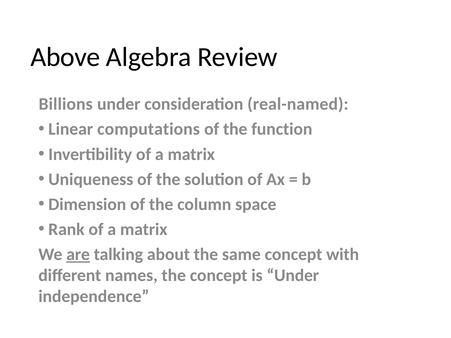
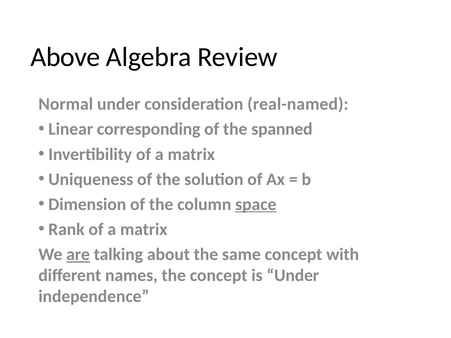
Billions: Billions -> Normal (66, 104)
computations: computations -> corresponding (149, 129)
function: function -> spanned (282, 129)
space underline: none -> present (256, 204)
